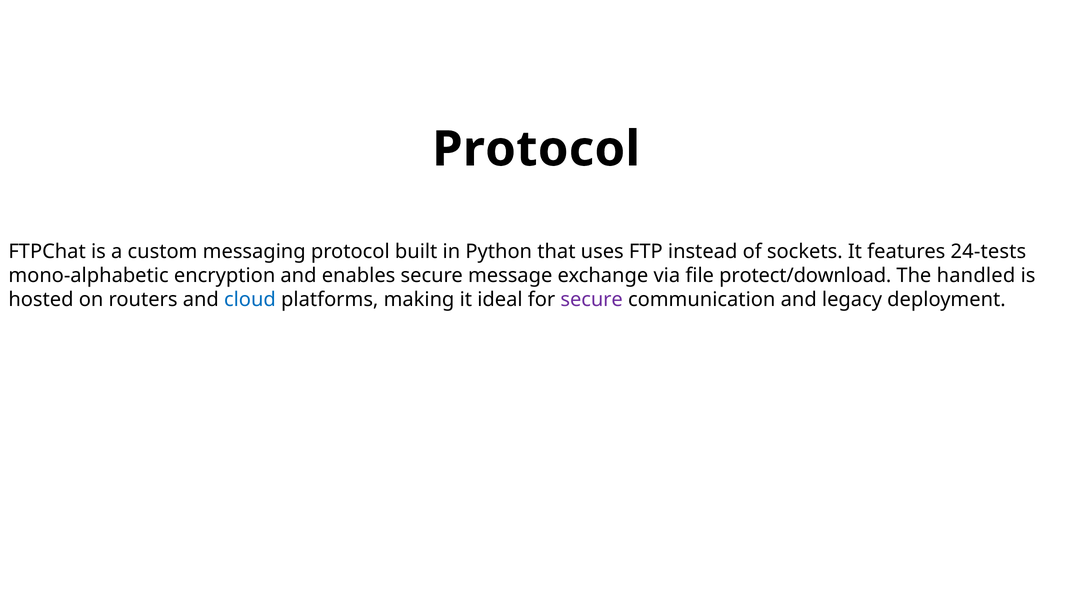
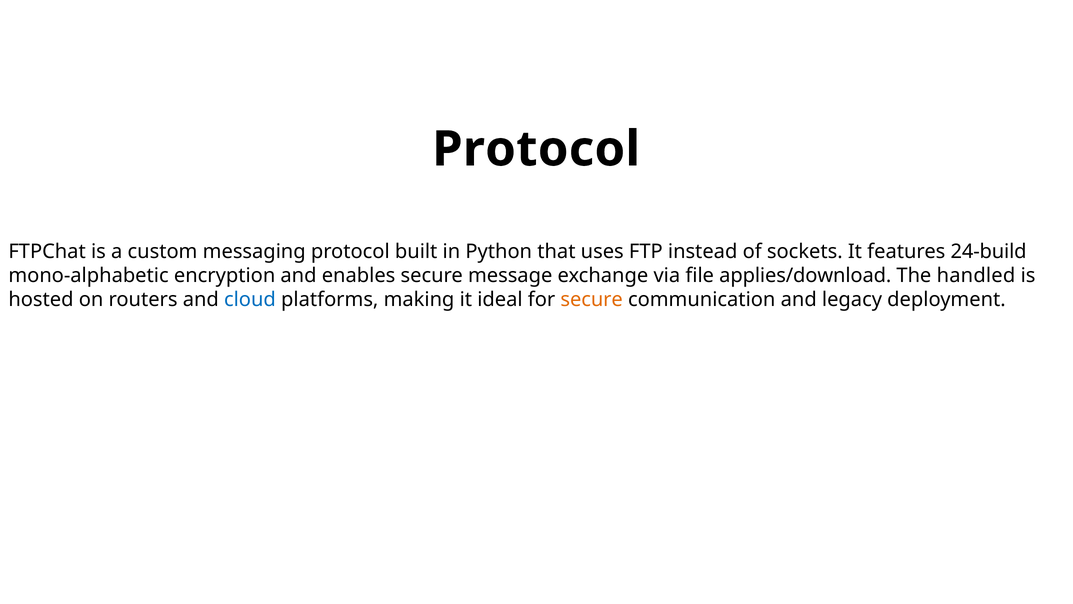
24-tests: 24-tests -> 24-build (989, 251)
protect/download: protect/download -> applies/download (805, 275)
secure colour: purple -> orange (592, 300)
